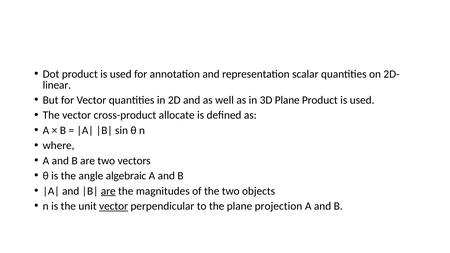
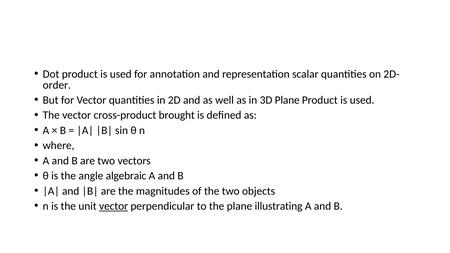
linear: linear -> order (57, 85)
allocate: allocate -> brought (177, 115)
are underline: present -> none (108, 191)
projection: projection -> illustrating (279, 206)
